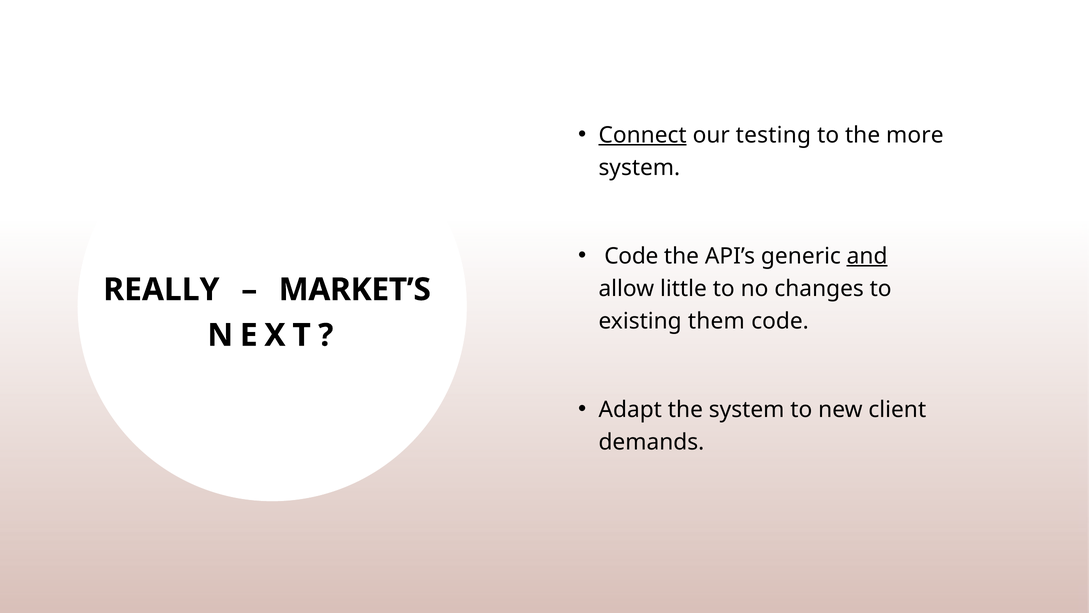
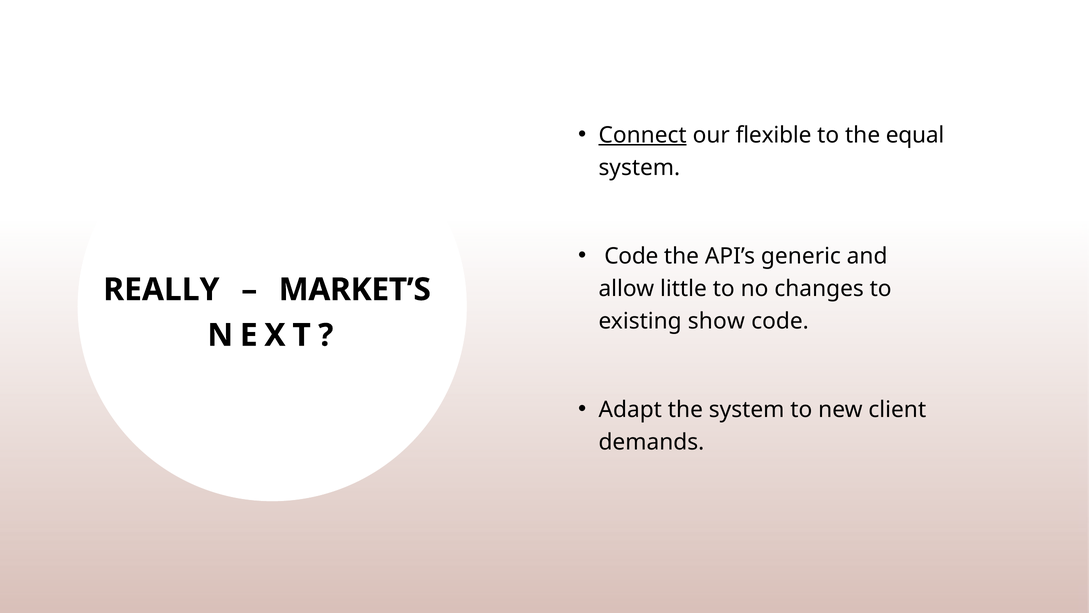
testing: testing -> flexible (774, 135)
more: more -> equal (915, 135)
and underline: present -> none (867, 256)
them: them -> show (716, 321)
